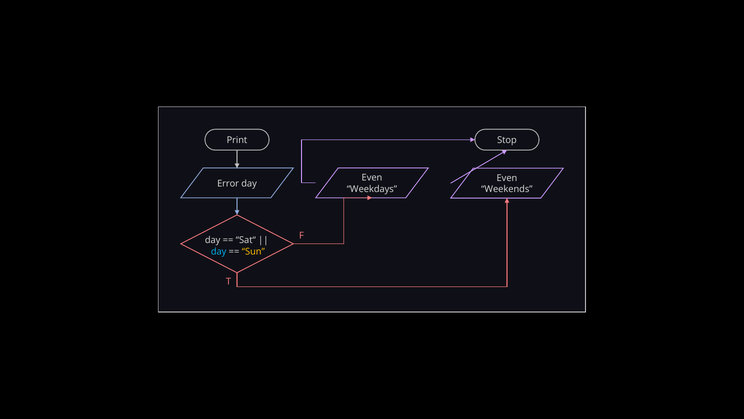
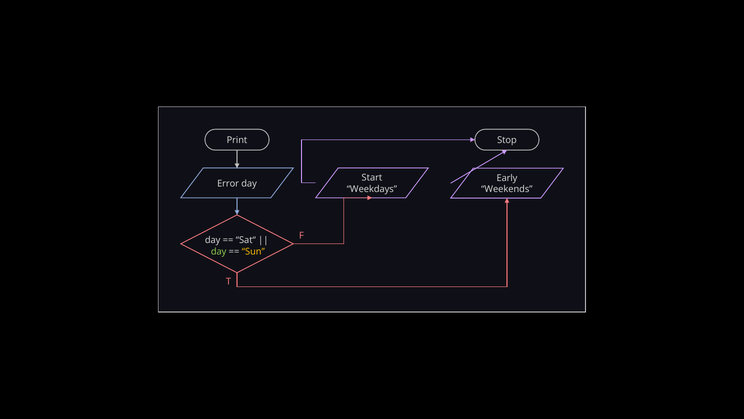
Even: Even -> Start (372, 178)
Even: Even -> Early (507, 178)
day colour: light blue -> light green (219, 251)
